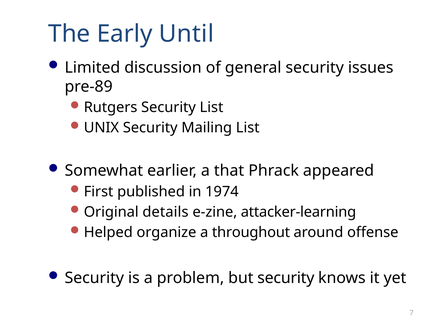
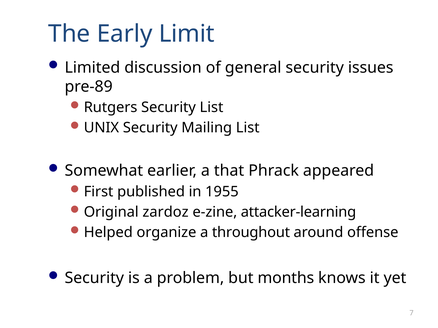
Until: Until -> Limit (187, 34)
1974: 1974 -> 1955 (222, 192)
details: details -> zardoz (166, 212)
but security: security -> months (286, 278)
